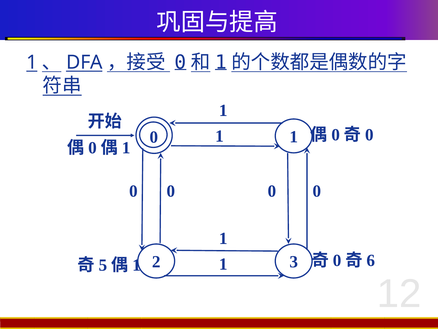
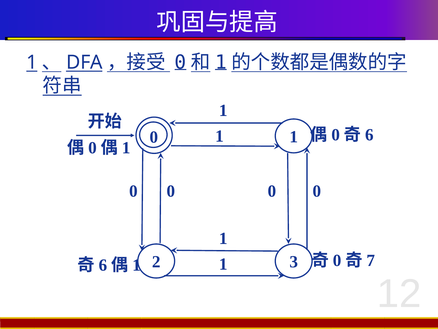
0: 0 -> 6 (369, 135)
6: 6 -> 7 (371, 260)
5: 5 -> 6 (103, 265)
